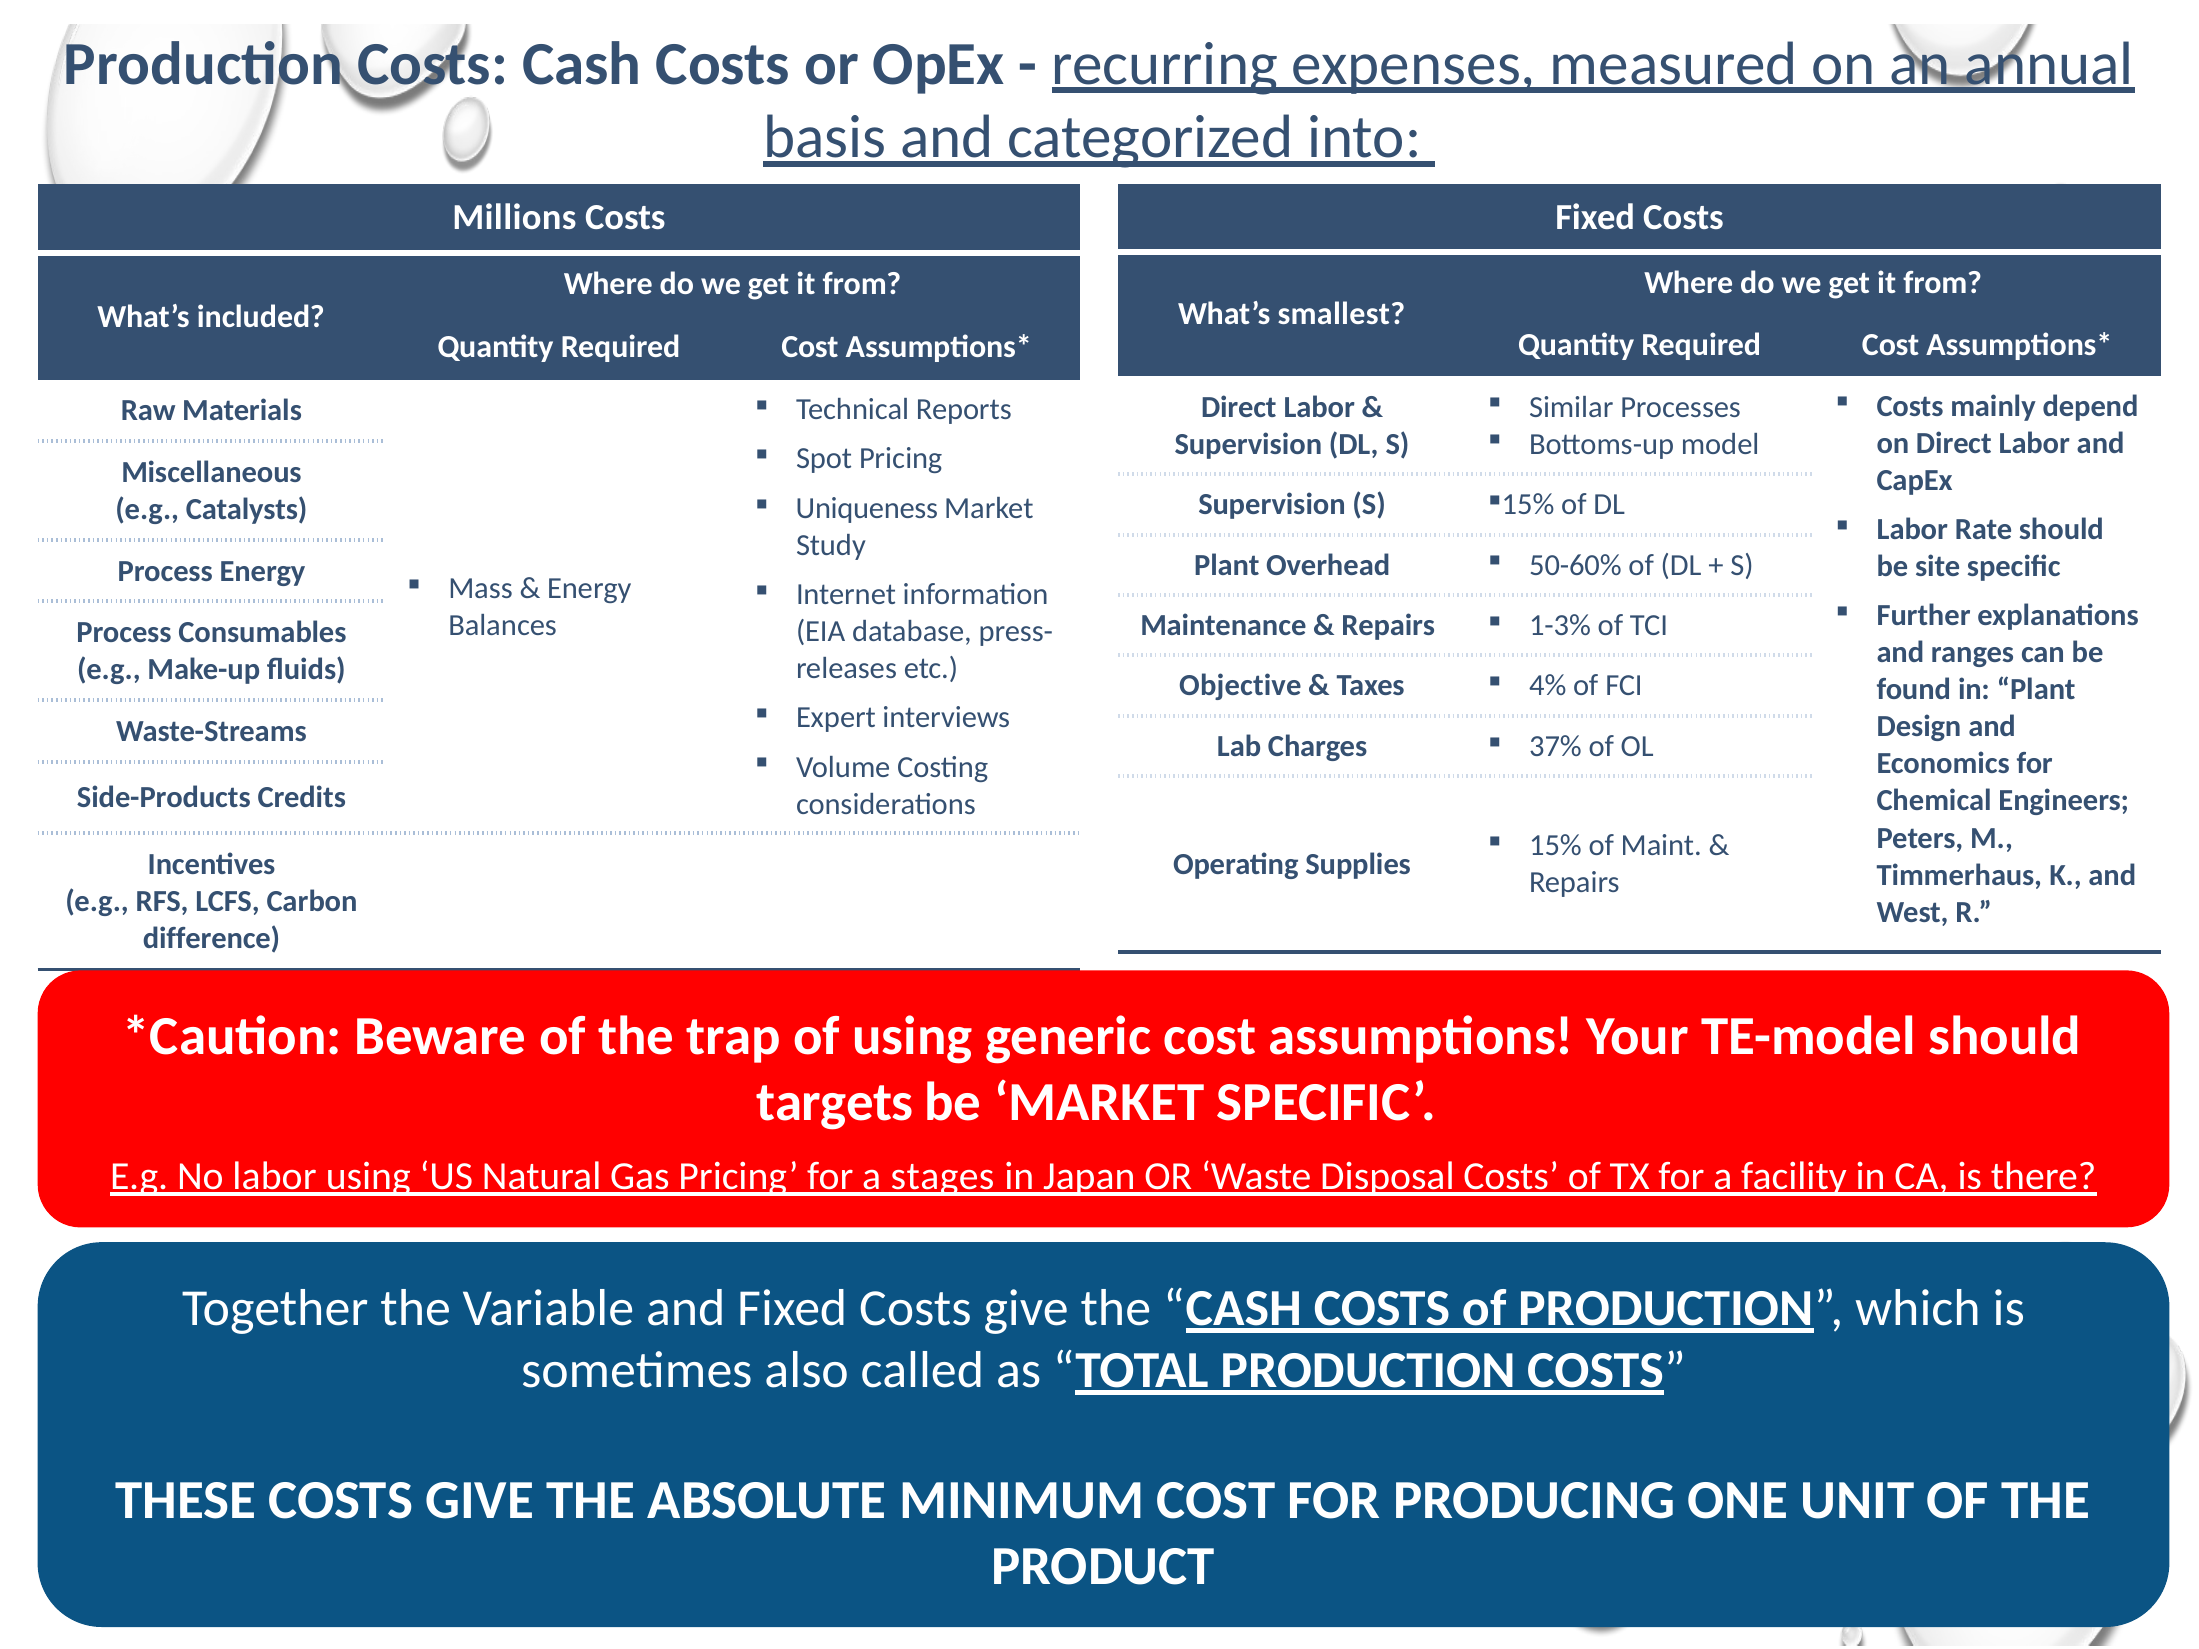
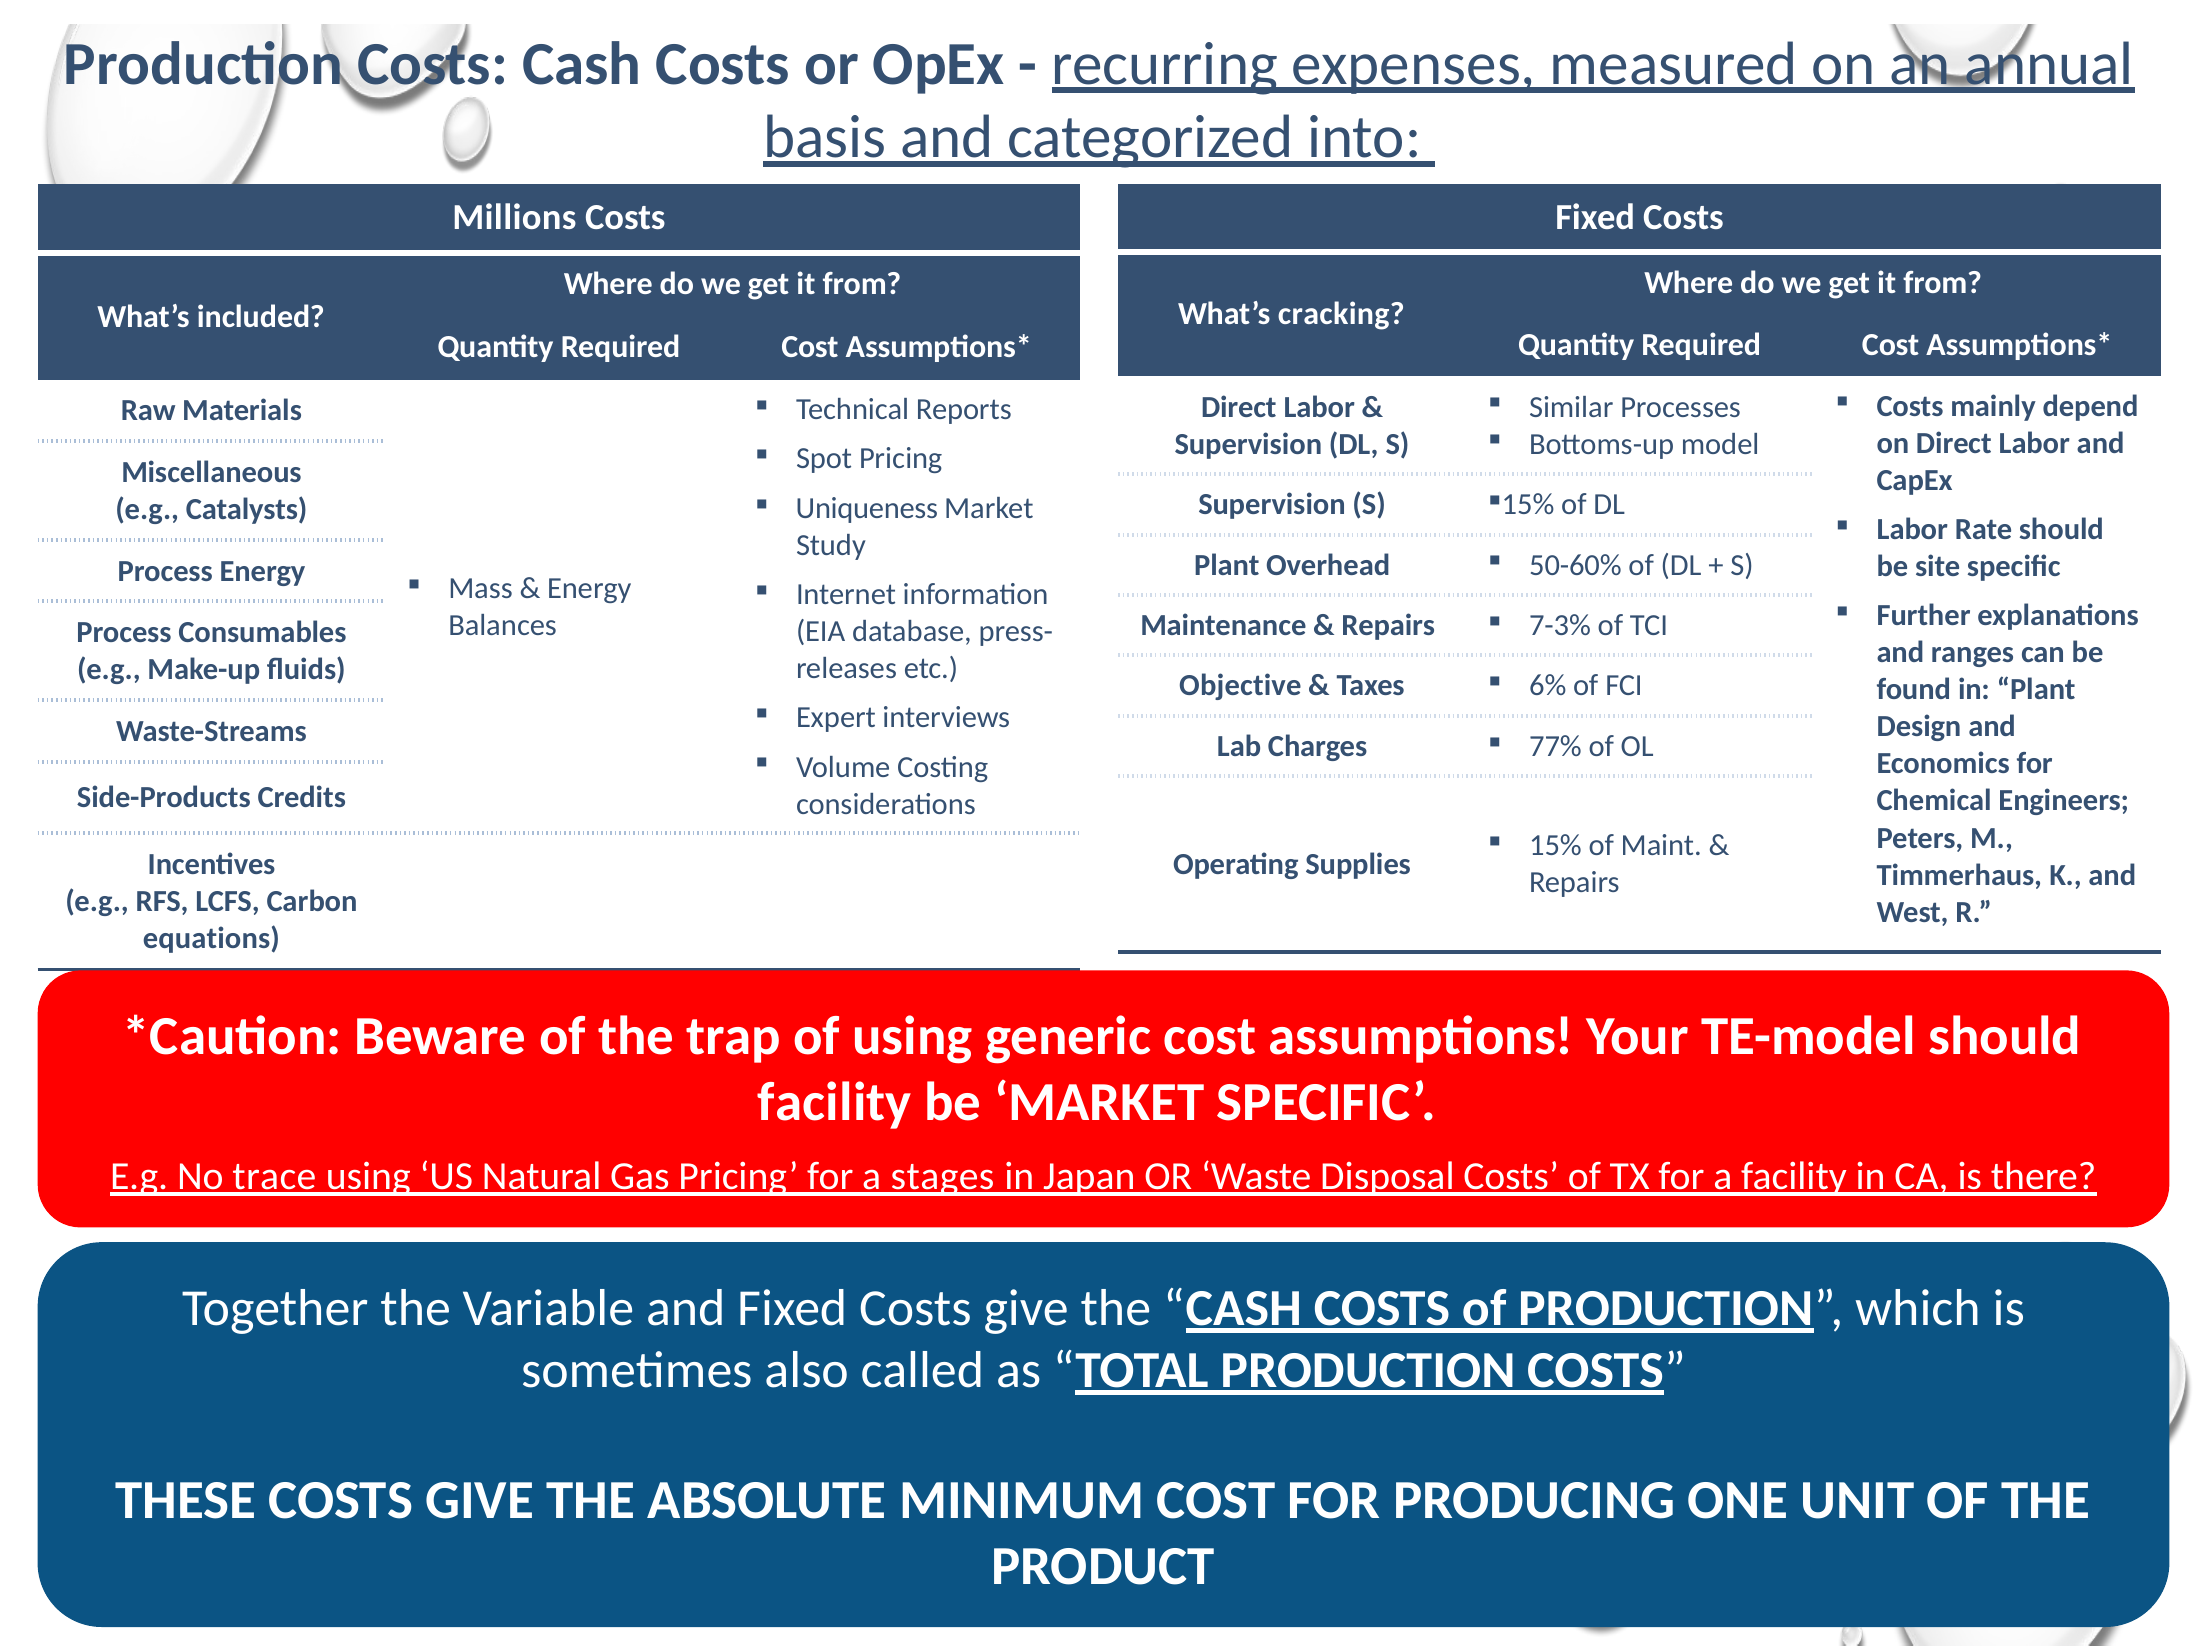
smallest: smallest -> cracking (1341, 314)
1-3%: 1-3% -> 7-3% (1560, 625)
4%: 4% -> 6% (1548, 686)
37%: 37% -> 77% (1555, 746)
difference: difference -> equations (211, 939)
targets: targets -> facility (835, 1103)
No labor: labor -> trace (274, 1177)
